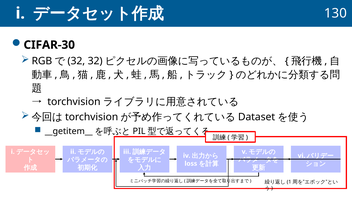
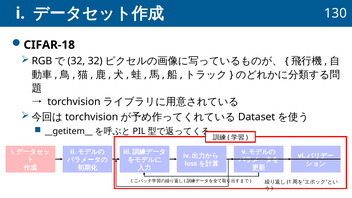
CIFAR-30: CIFAR-30 -> CIFAR-18 (49, 45)
